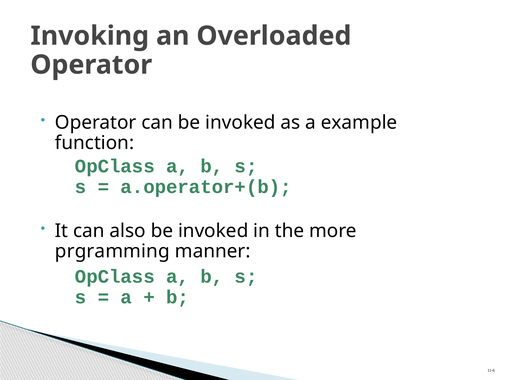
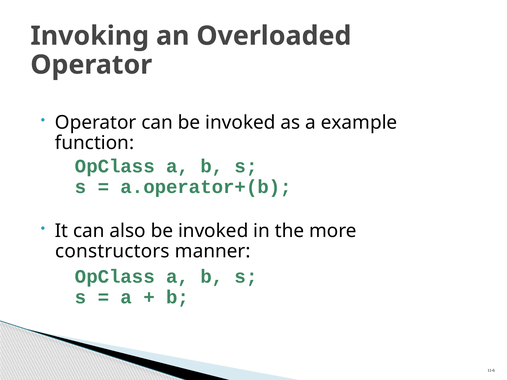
prgramming: prgramming -> constructors (112, 252)
